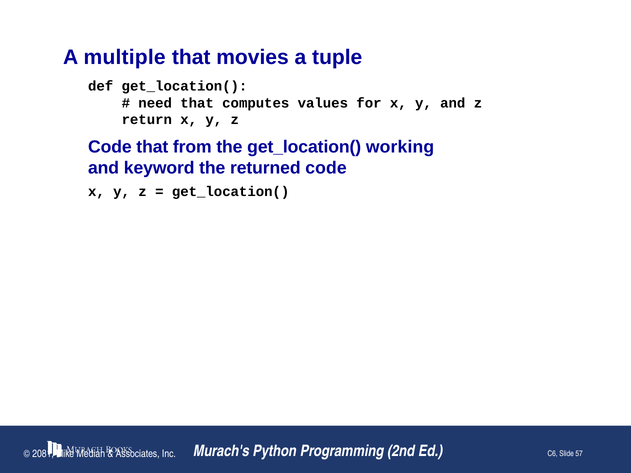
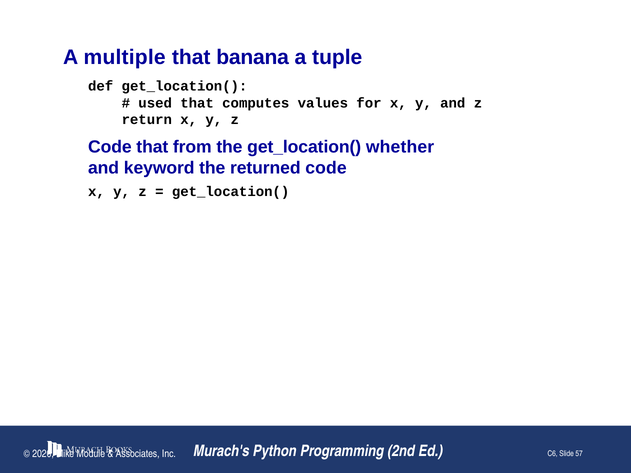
movies: movies -> banana (253, 57)
need: need -> used (155, 103)
working: working -> whether (400, 147)
2081: 2081 -> 2020 (43, 454)
Median: Median -> Module (91, 454)
